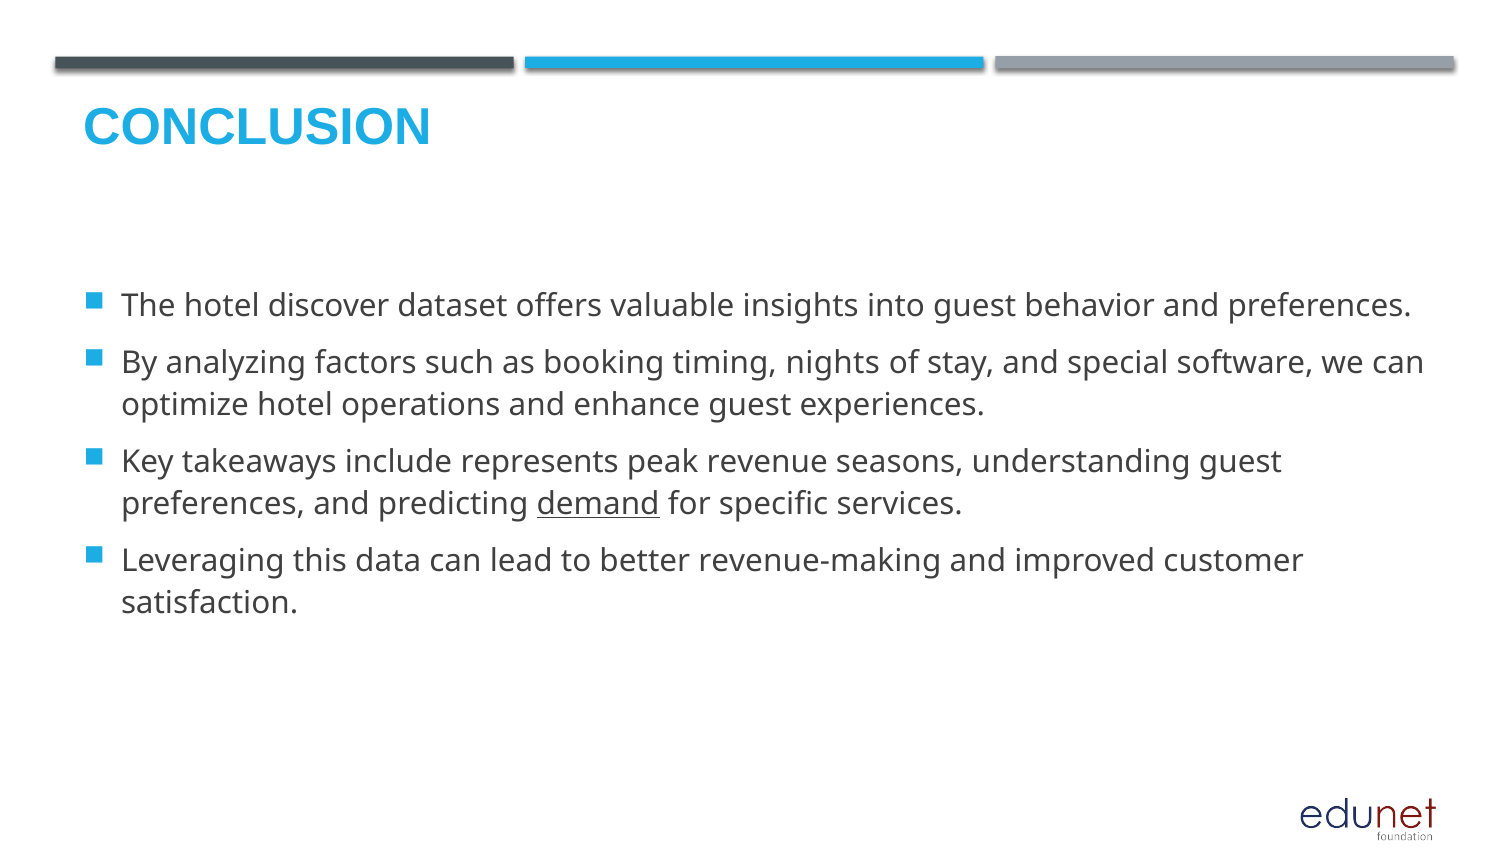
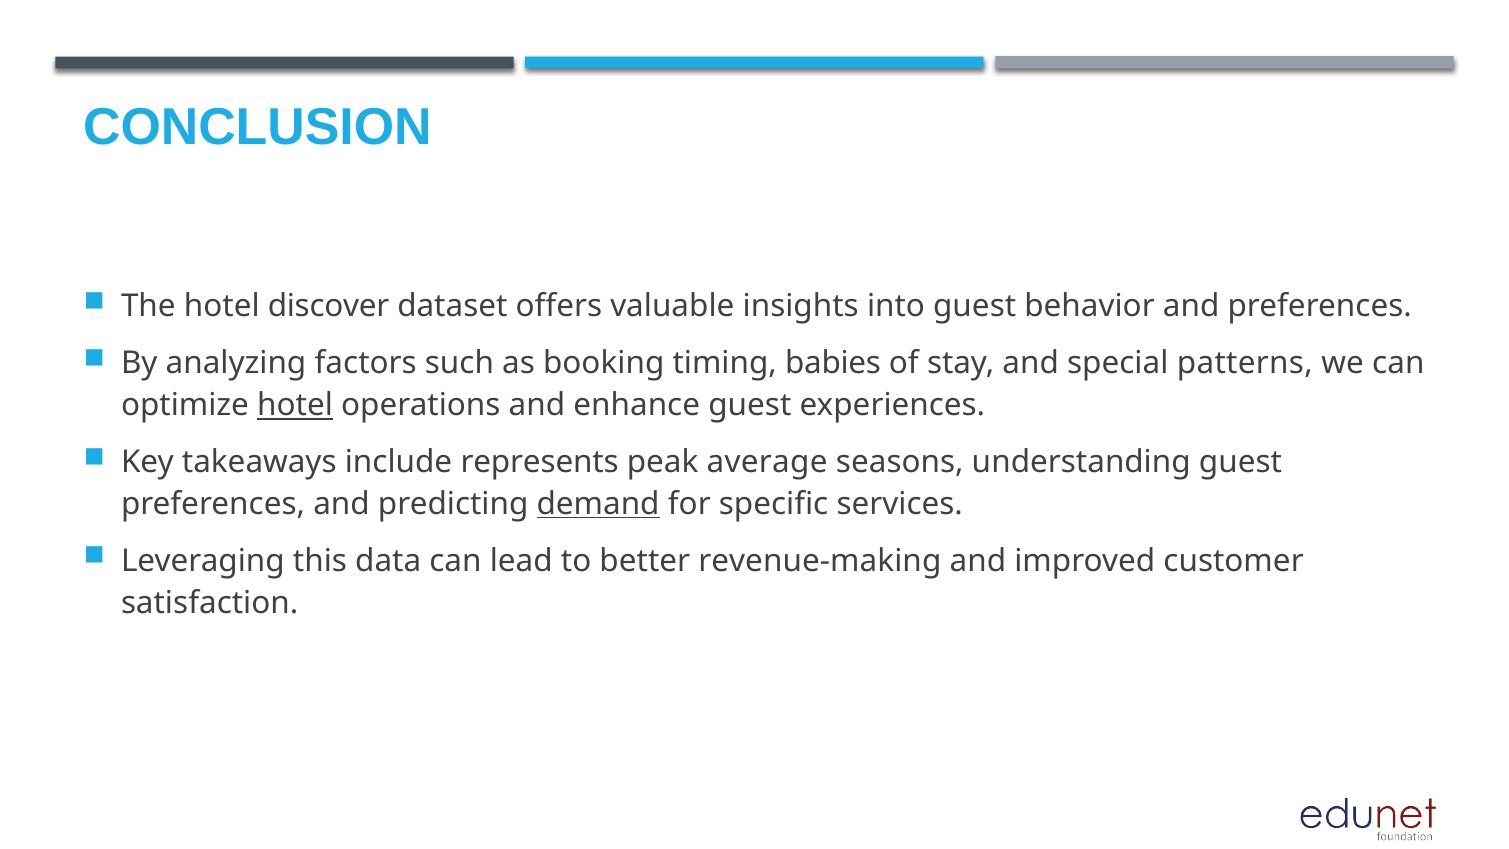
nights: nights -> babies (833, 363)
software: software -> patterns (1245, 363)
hotel underline: none -> present (295, 405)
revenue: revenue -> average (767, 462)
